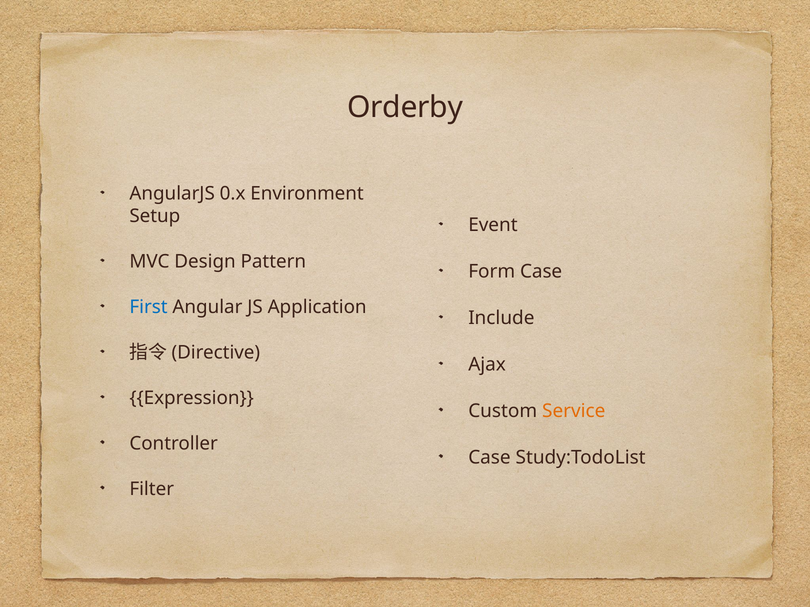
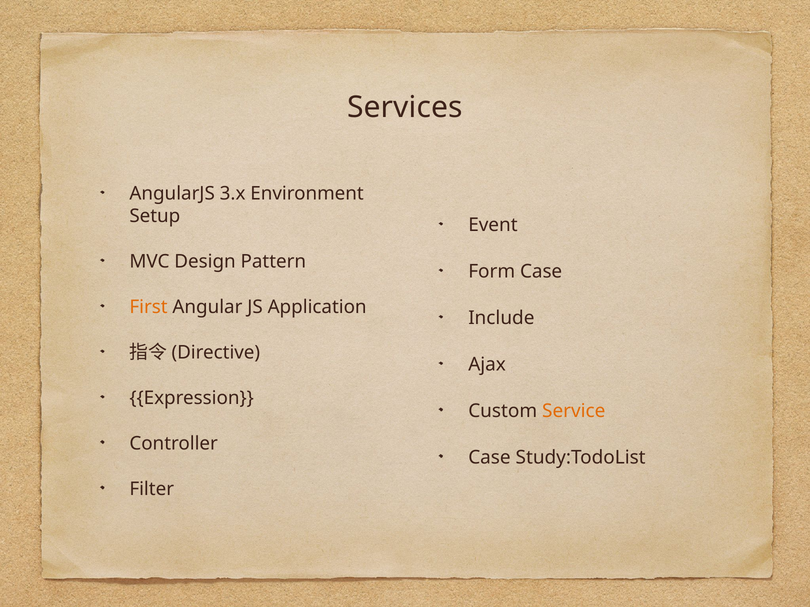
Orderby: Orderby -> Services (405, 107)
0.x: 0.x -> 3.x (233, 194)
First colour: blue -> orange (149, 307)
